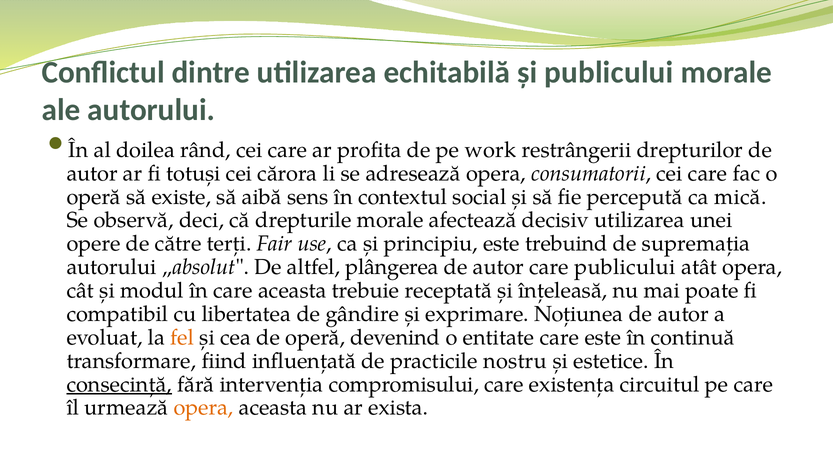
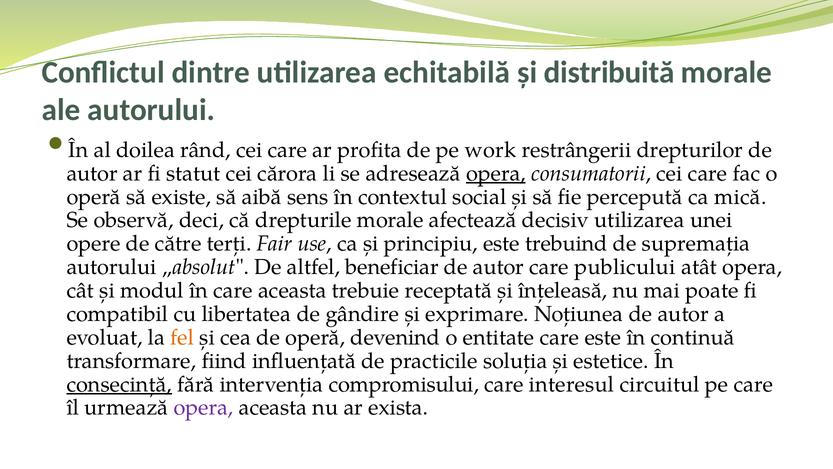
şi publicului: publicului -> distribuită (609, 72)
totuşi: totuşi -> statut (193, 173)
opera underline: none -> present (496, 173)
plângerea: plângerea -> beneficiar (392, 267)
nostru: nostru -> soluţia (515, 361)
existenţa: existenţa -> interesul (572, 384)
opera colour: orange -> purple (203, 407)
